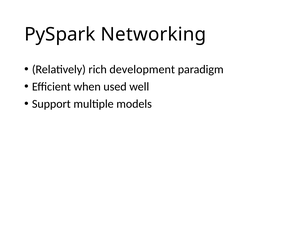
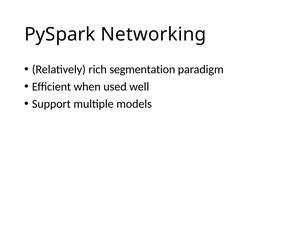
development: development -> segmentation (142, 69)
